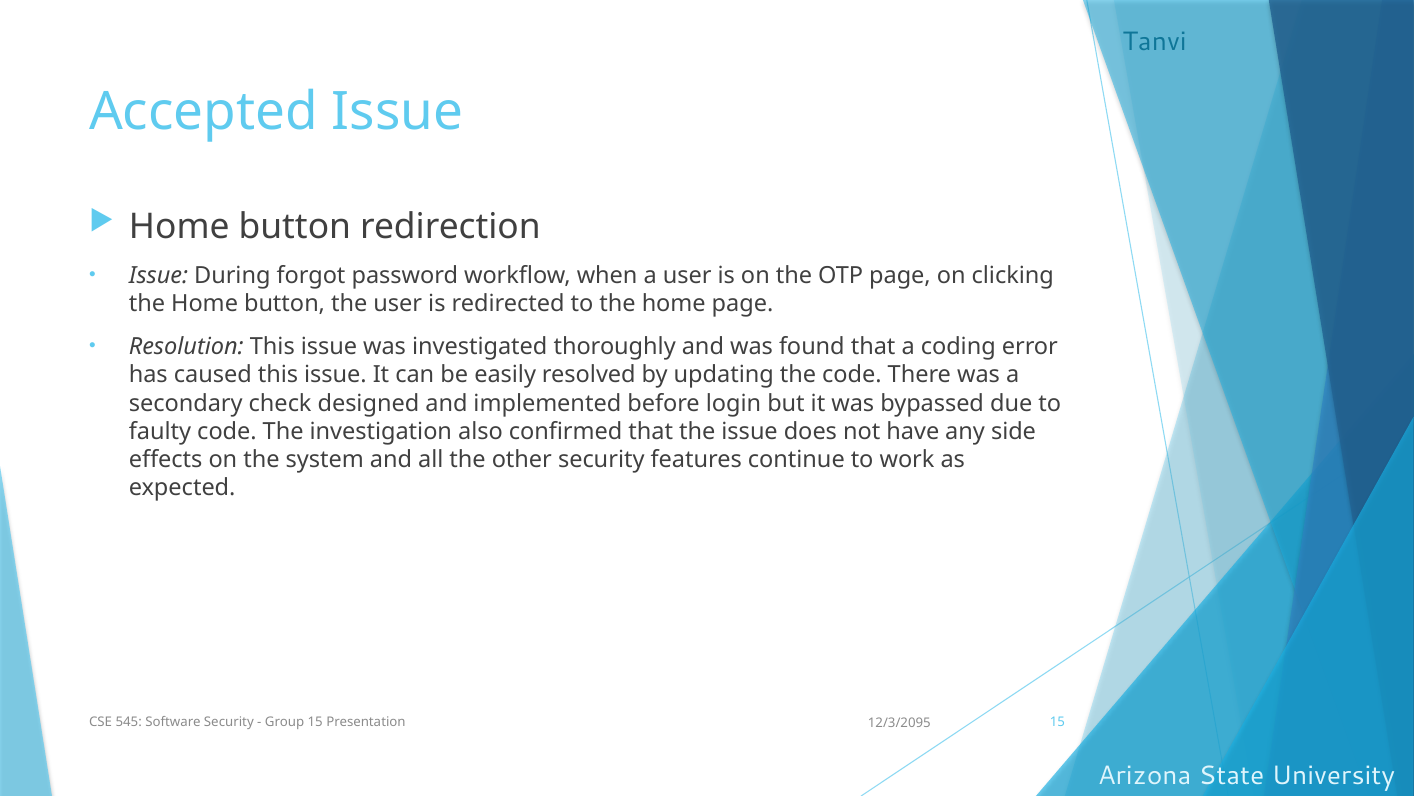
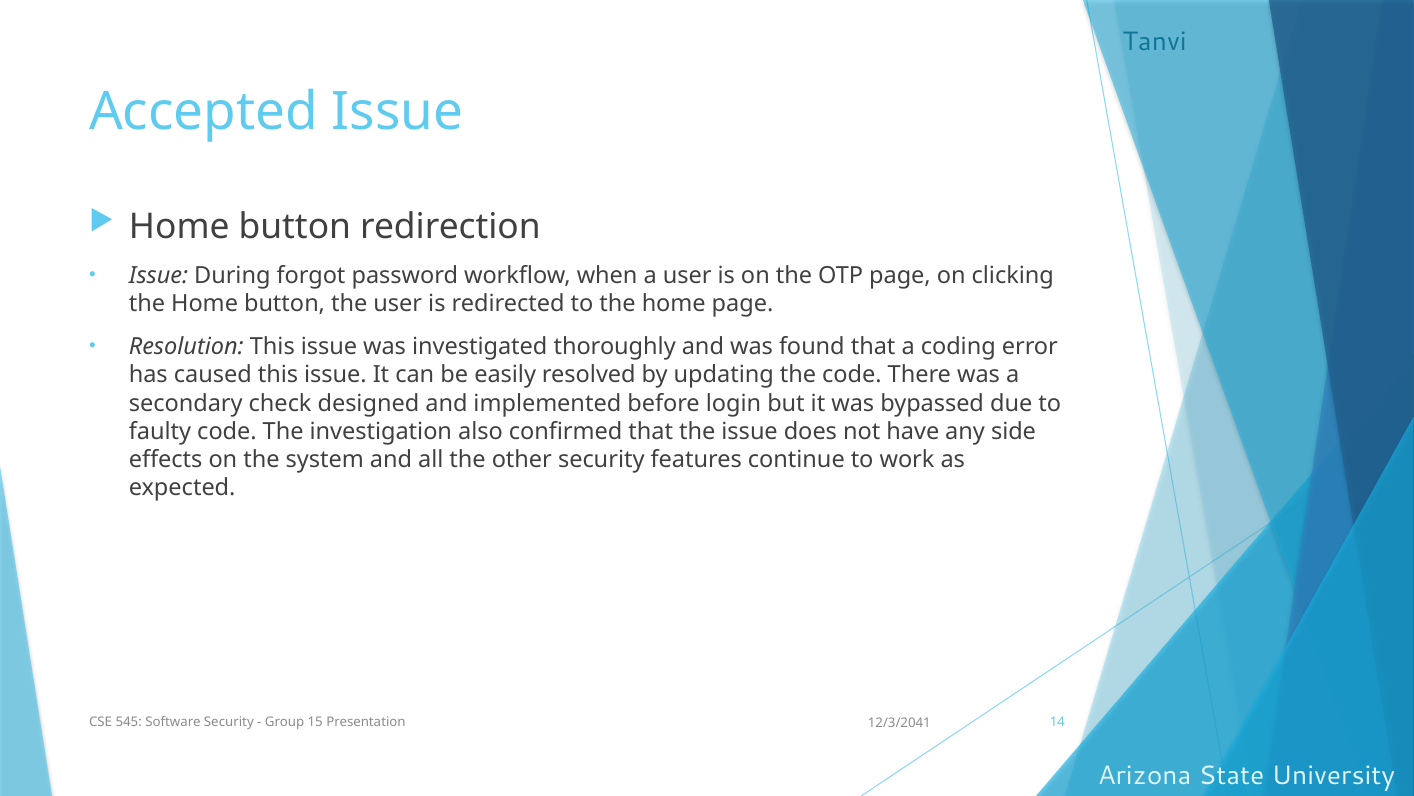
Presentation 15: 15 -> 14 (1057, 722)
12/3/2095: 12/3/2095 -> 12/3/2041 (899, 723)
